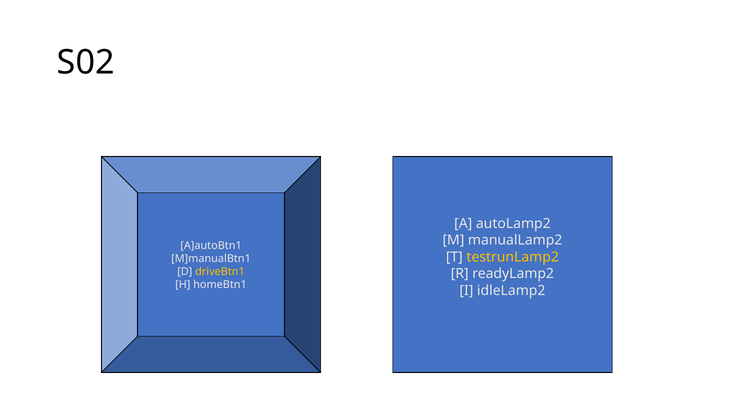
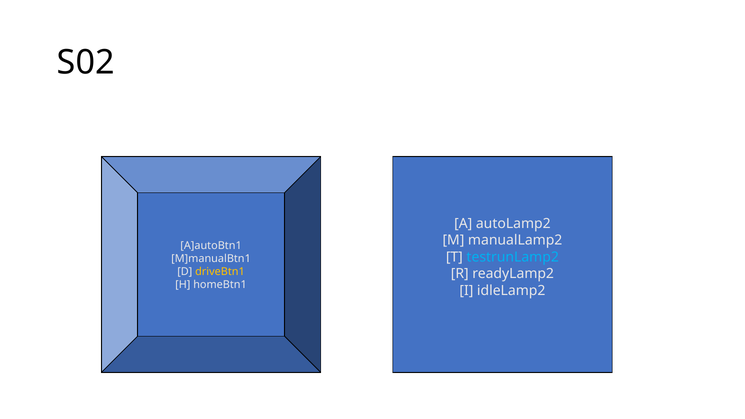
testrunLamp2 colour: yellow -> light blue (513, 257)
